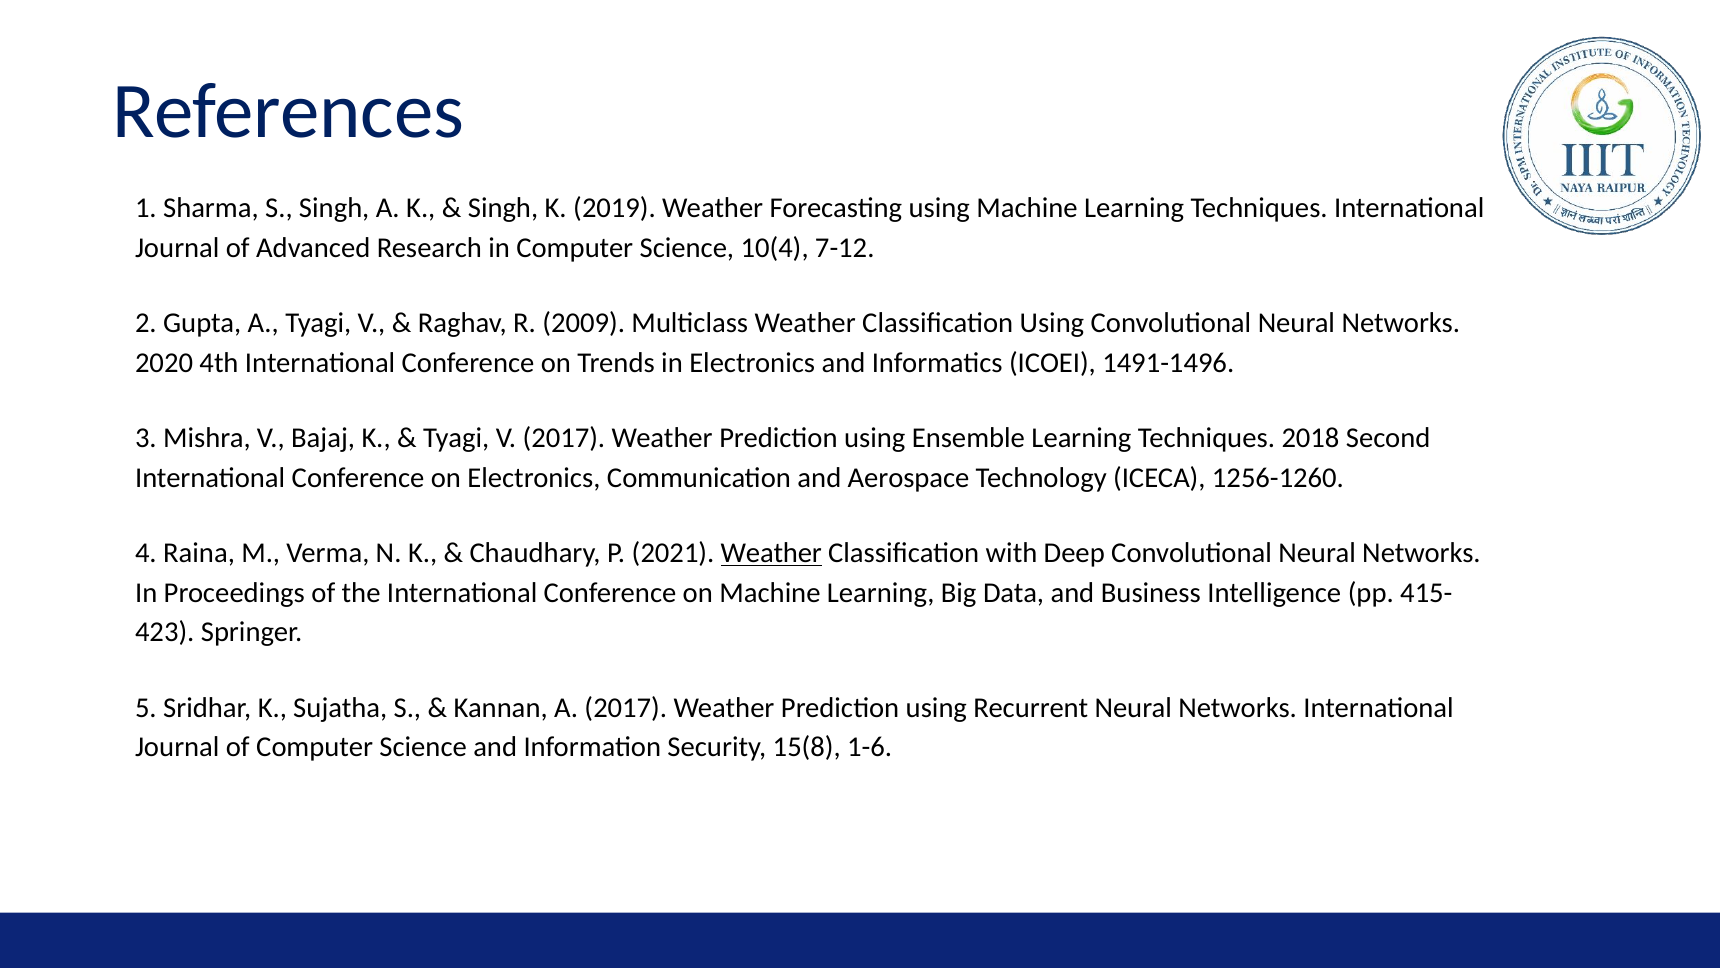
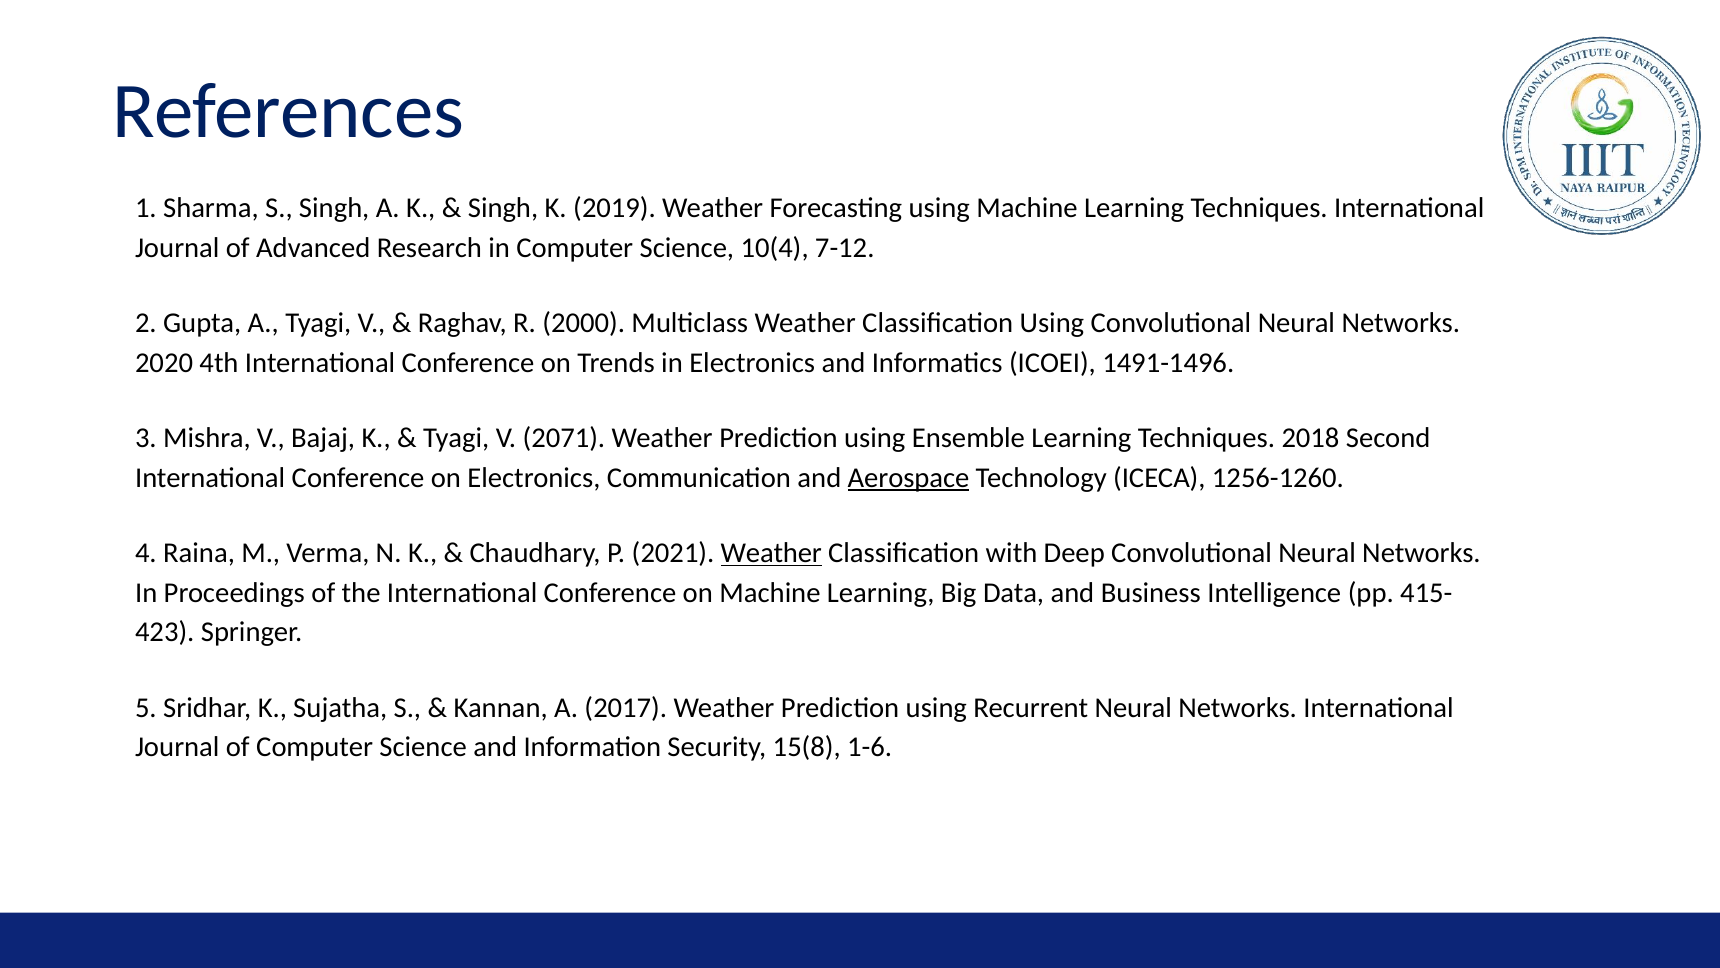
2009: 2009 -> 2000 (584, 323)
V 2017: 2017 -> 2071 (564, 438)
Aerospace underline: none -> present (909, 478)
